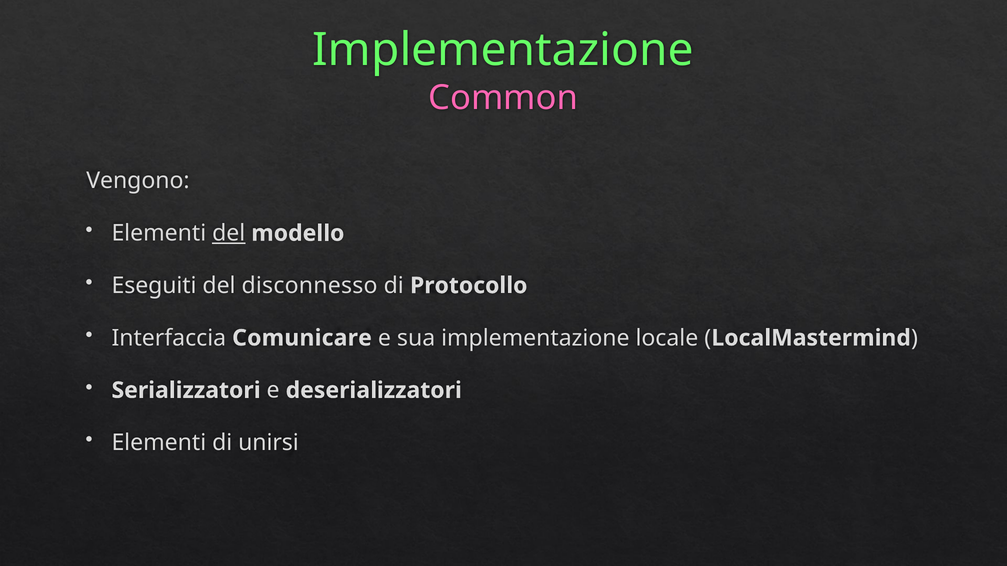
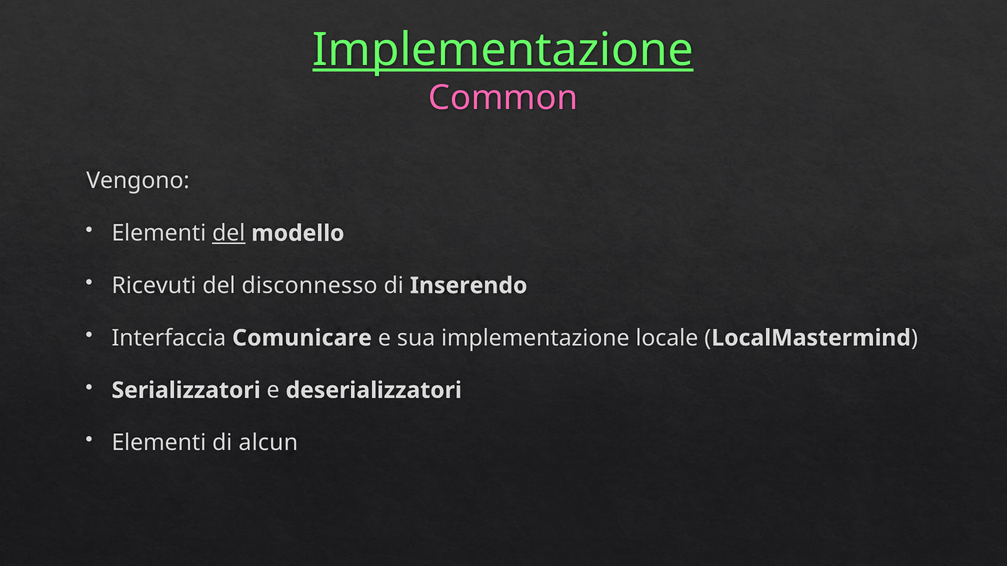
Implementazione underline: none -> present (503, 50)
Eseguiti: Eseguiti -> Ricevuti (154, 286)
Protocollo: Protocollo -> Inserendo (469, 286)
unirsi: unirsi -> alcun (268, 443)
